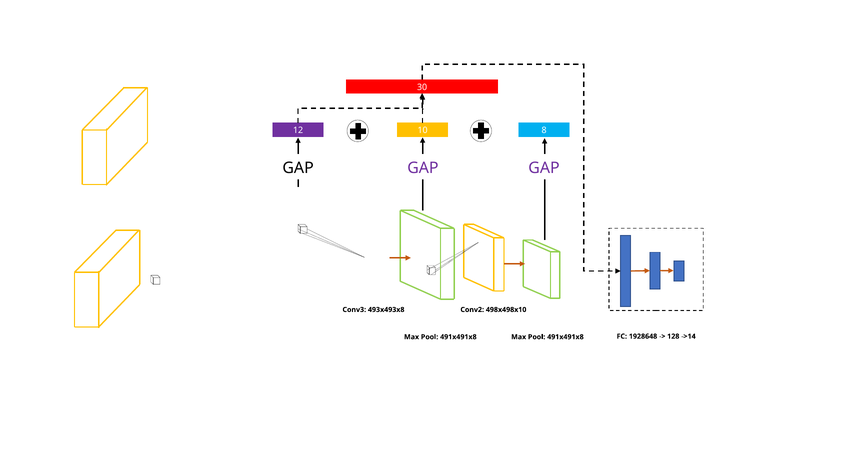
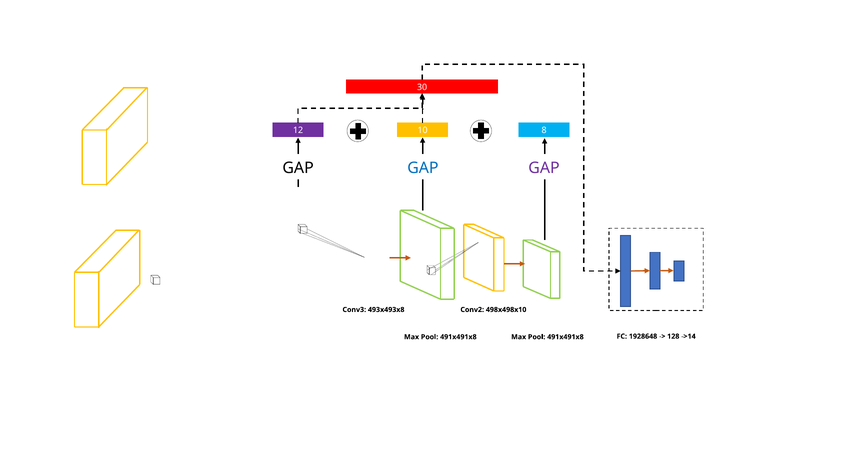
GAP colour: purple -> blue (423, 168)
